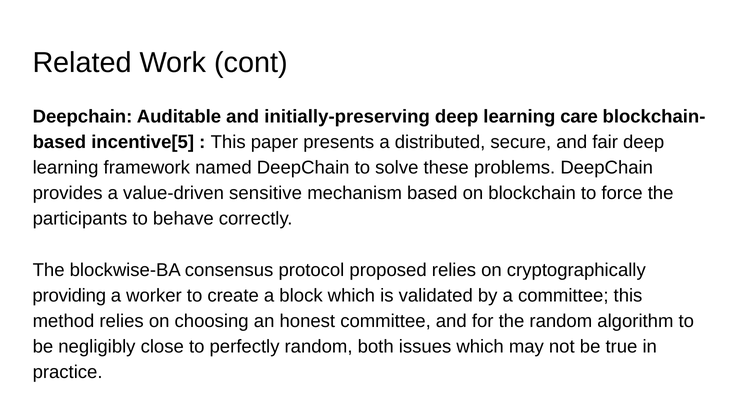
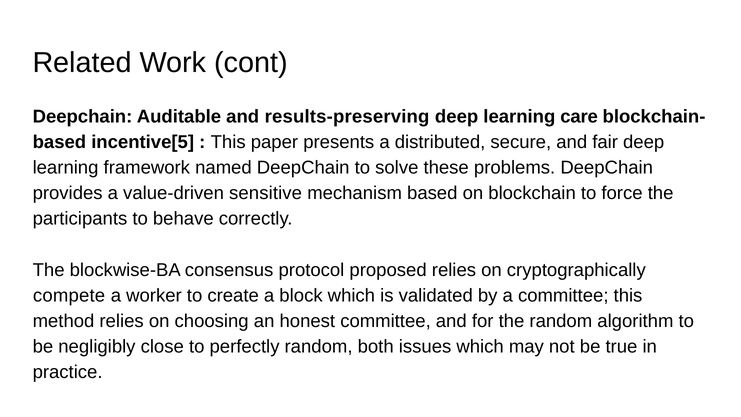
initially-preserving: initially-preserving -> results-preserving (347, 117)
providing: providing -> compete (69, 295)
